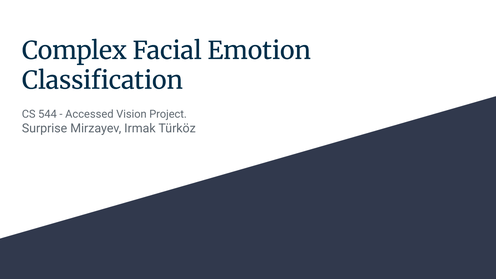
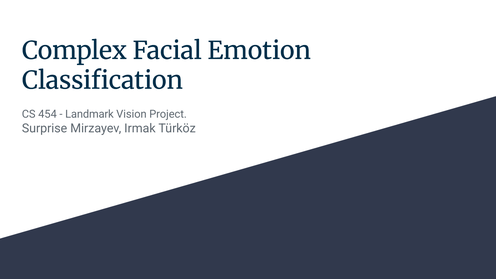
544: 544 -> 454 (47, 114)
Accessed: Accessed -> Landmark (89, 114)
